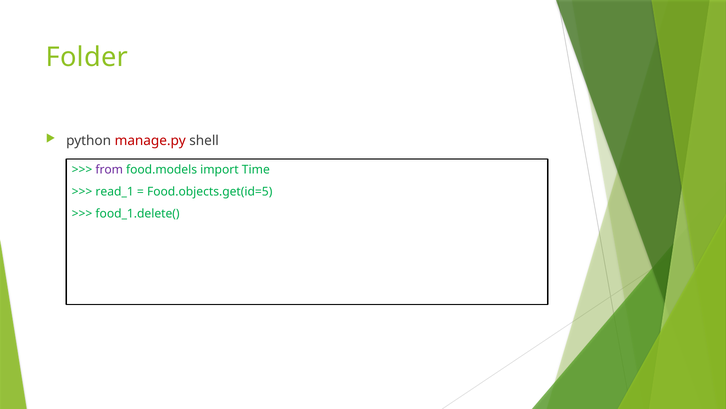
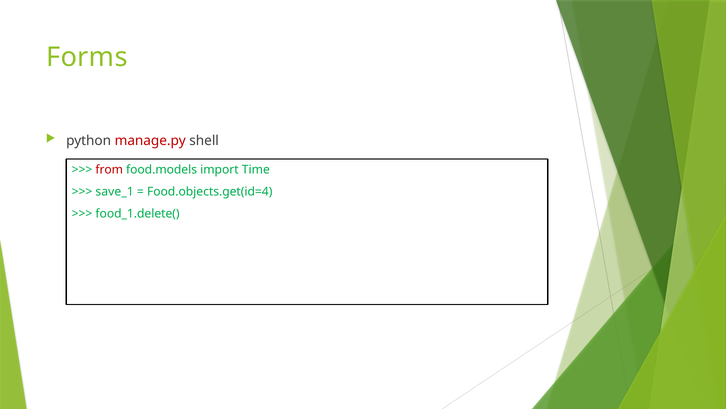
Folder: Folder -> Forms (87, 57)
from colour: purple -> red (109, 169)
read_1: read_1 -> save_1 (115, 191)
Food.objects.get(id=5: Food.objects.get(id=5 -> Food.objects.get(id=4 (210, 191)
